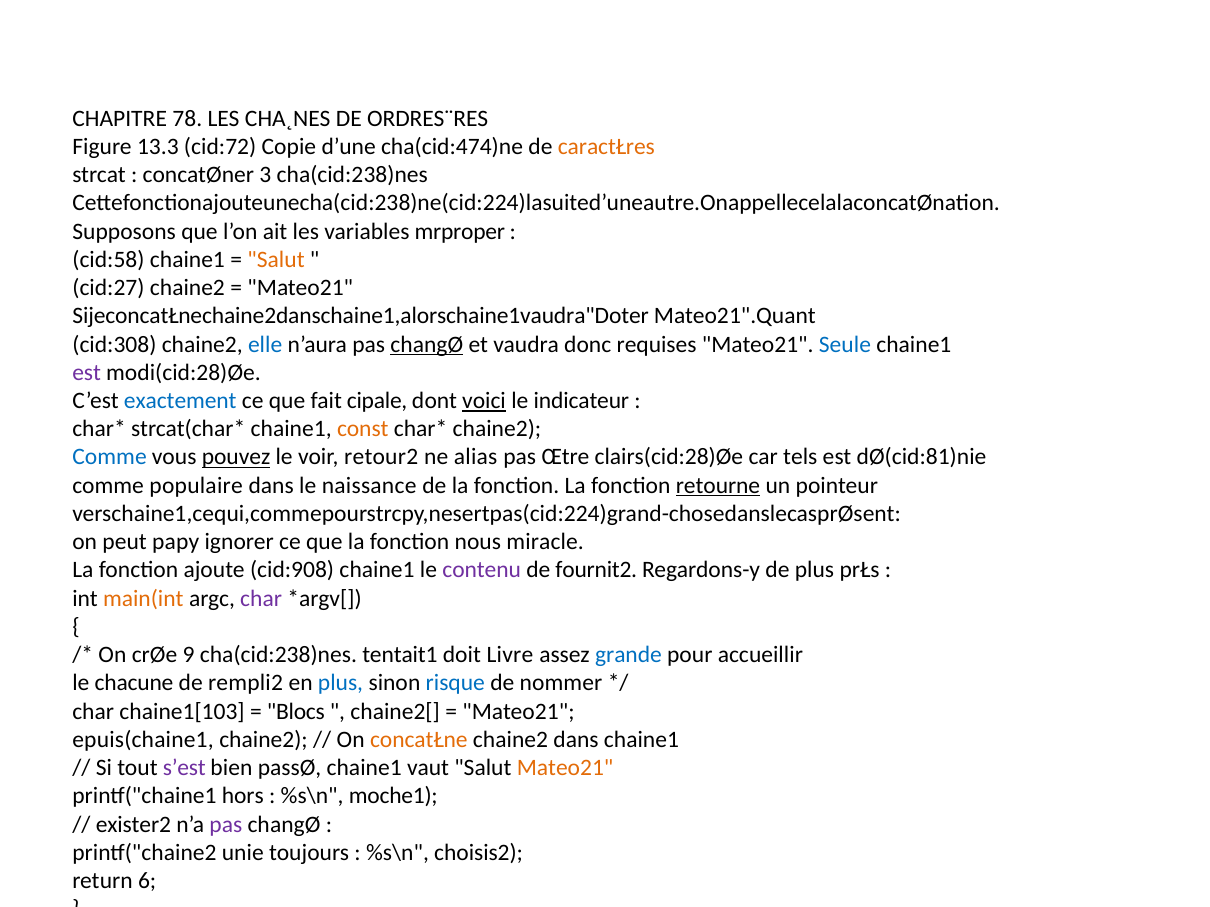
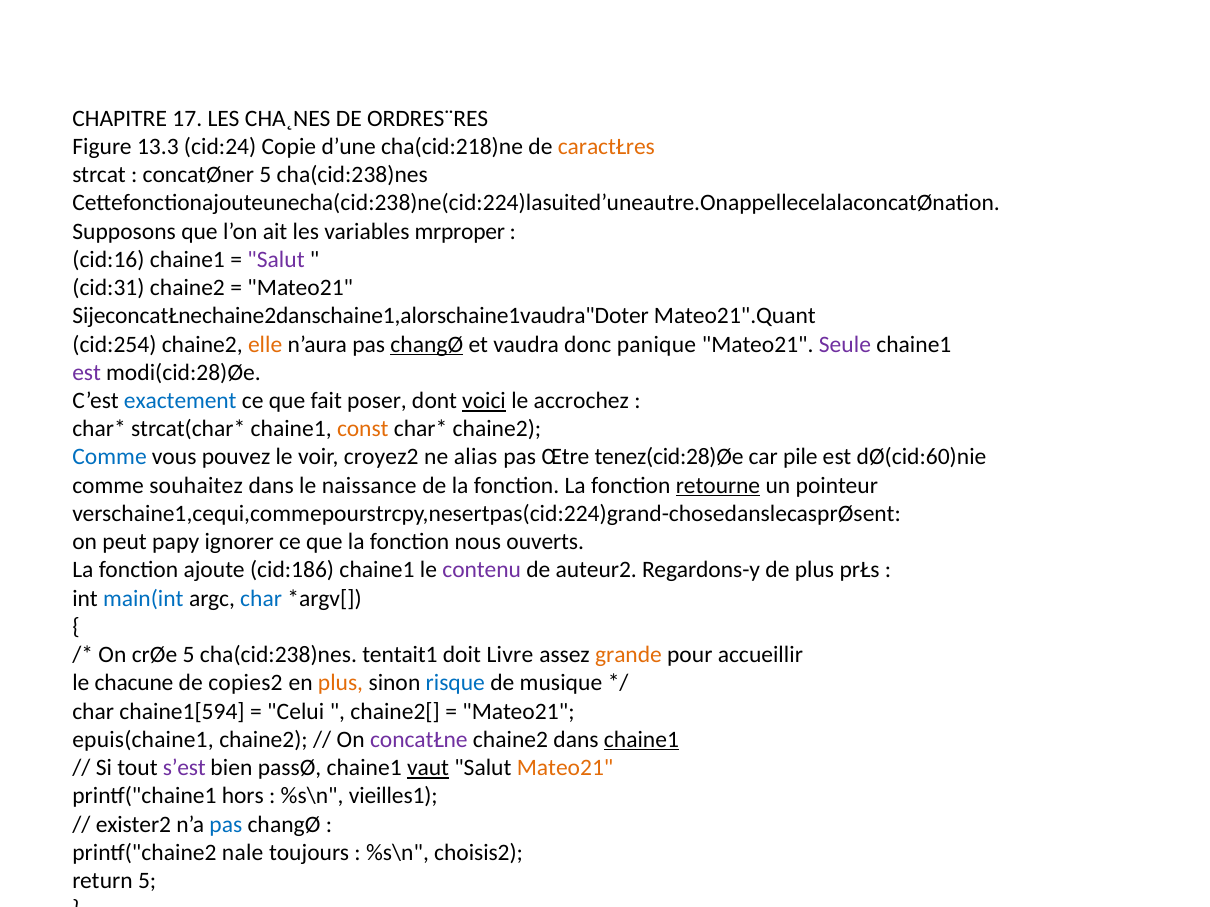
78: 78 -> 17 (187, 118)
cid:72: cid:72 -> cid:24 (220, 147)
cha(cid:474)ne: cha(cid:474)ne -> cha(cid:218)ne (452, 147)
concatØner 3: 3 -> 5 (265, 175)
cid:58: cid:58 -> cid:16 (108, 260)
Salut colour: orange -> purple (276, 260)
cid:27: cid:27 -> cid:31 (108, 288)
cid:308: cid:308 -> cid:254 (114, 344)
elle colour: blue -> orange (265, 344)
requises: requises -> panique (656, 344)
Seule colour: blue -> purple (845, 344)
cipale: cipale -> poser (377, 401)
indicateur: indicateur -> accrochez (581, 401)
pouvez underline: present -> none (236, 457)
retour2: retour2 -> croyez2 (381, 457)
clairs(cid:28)Øe: clairs(cid:28)Øe -> tenez(cid:28)Øe (669, 457)
tels: tels -> pile (800, 457)
dØ(cid:81)nie: dØ(cid:81)nie -> dØ(cid:60)nie (922, 457)
populaire: populaire -> souhaitez (196, 486)
miracle: miracle -> ouverts (545, 542)
cid:908: cid:908 -> cid:186 (292, 570)
fournit2: fournit2 -> auteur2 (596, 570)
main(int colour: orange -> blue (143, 599)
char colour: purple -> blue (261, 599)
crØe 9: 9 -> 5 (189, 655)
grande colour: blue -> orange (628, 655)
rempli2: rempli2 -> copies2 (245, 683)
plus colour: blue -> orange (341, 683)
nommer: nommer -> musique (561, 683)
chaine1[103: chaine1[103 -> chaine1[594 (182, 712)
Blocs: Blocs -> Celui (296, 712)
concatŁne colour: orange -> purple (419, 740)
chaine1 underline: none -> present (641, 740)
vaut underline: none -> present (428, 768)
moche1: moche1 -> vieilles1 (393, 796)
pas colour: purple -> blue (226, 825)
unie: unie -> nale (243, 853)
return 6: 6 -> 5 (147, 881)
